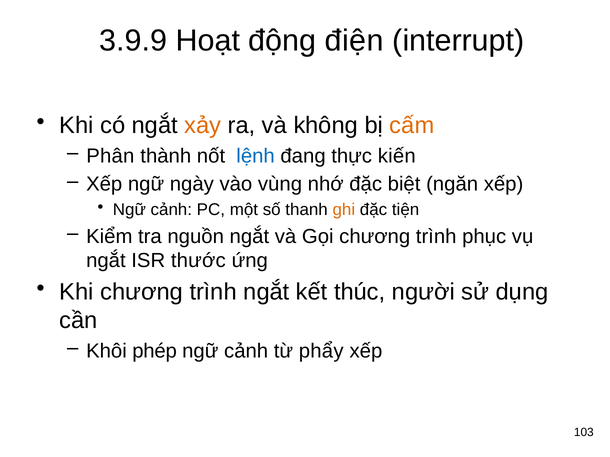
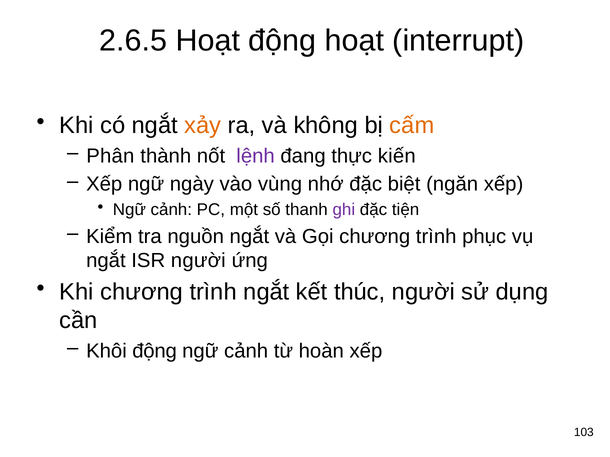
3.9.9: 3.9.9 -> 2.6.5 (133, 41)
động điện: điện -> hoạt (354, 41)
lệnh colour: blue -> purple (256, 156)
ghi colour: orange -> purple (344, 210)
ISR thước: thước -> người (198, 261)
Khôi phép: phép -> động (155, 351)
phẩy: phẩy -> hoàn (321, 351)
